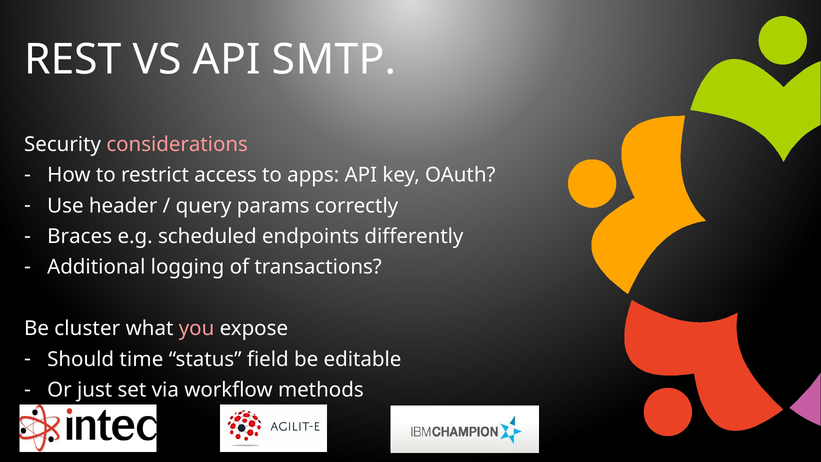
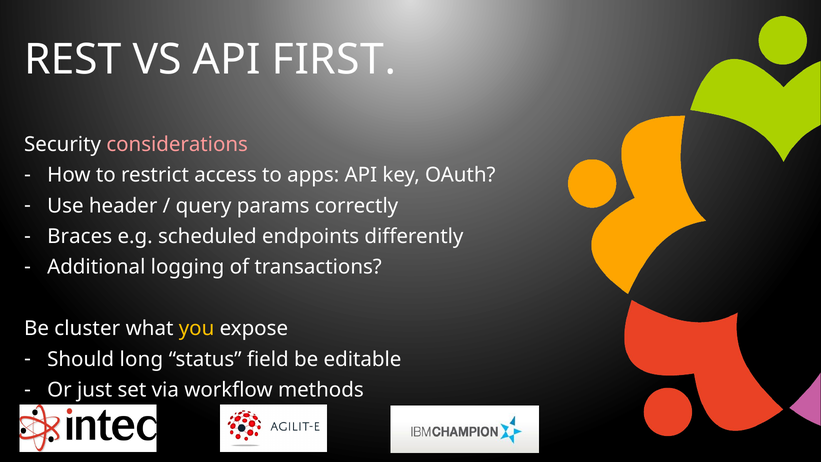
SMTP: SMTP -> FIRST (334, 60)
you colour: pink -> yellow (197, 329)
time: time -> long (141, 359)
